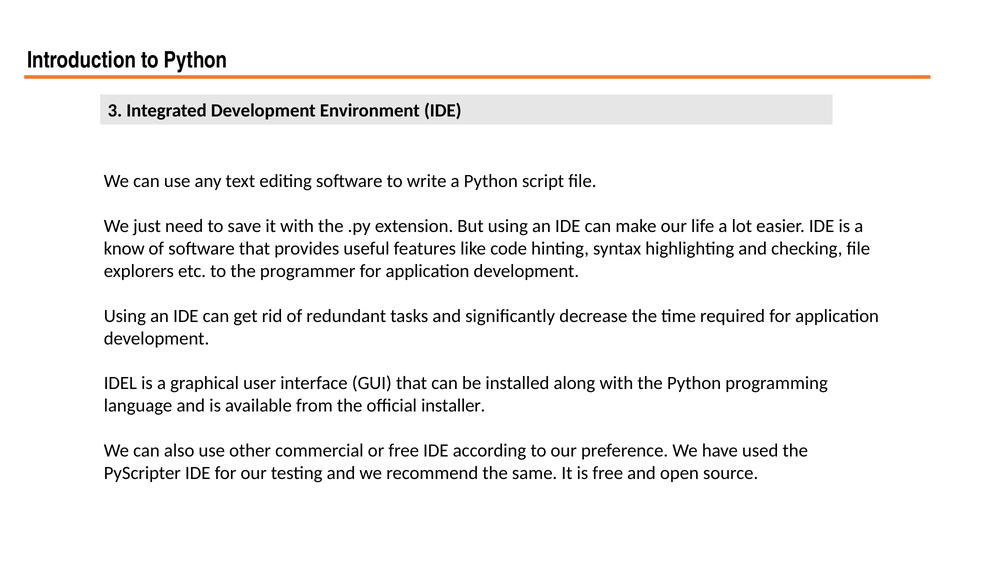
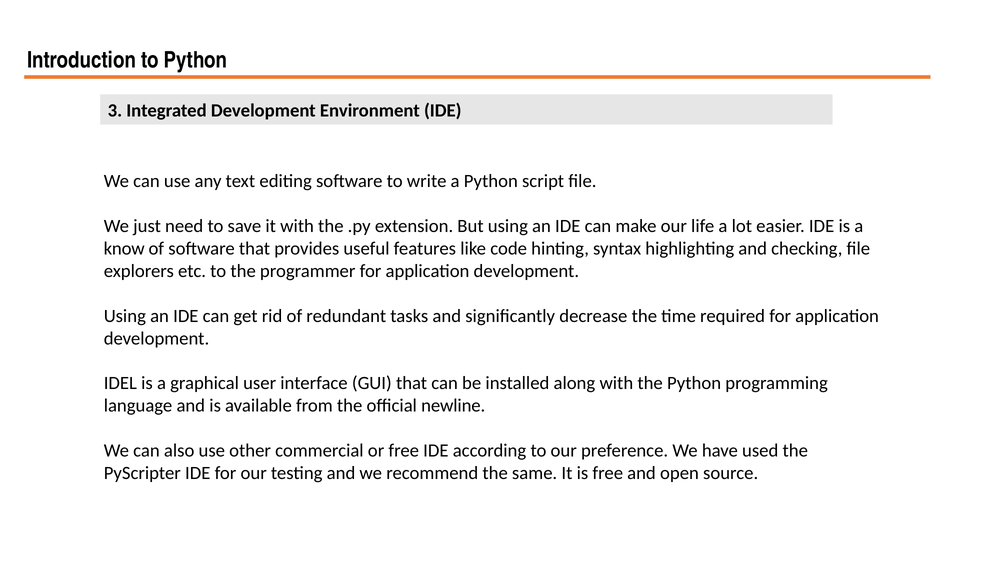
installer: installer -> newline (453, 406)
